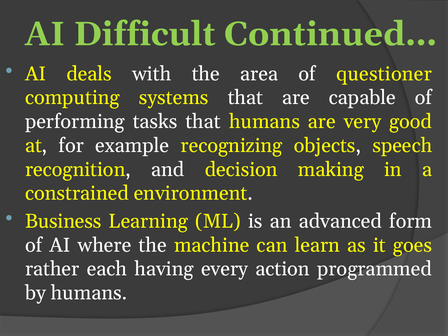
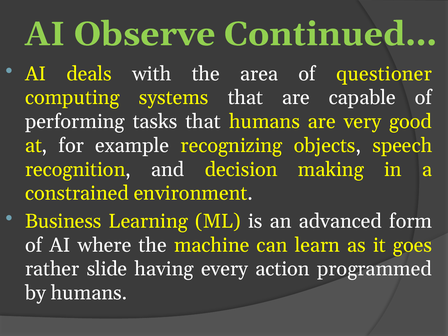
Difficult: Difficult -> Observe (145, 34)
each: each -> slide (107, 269)
